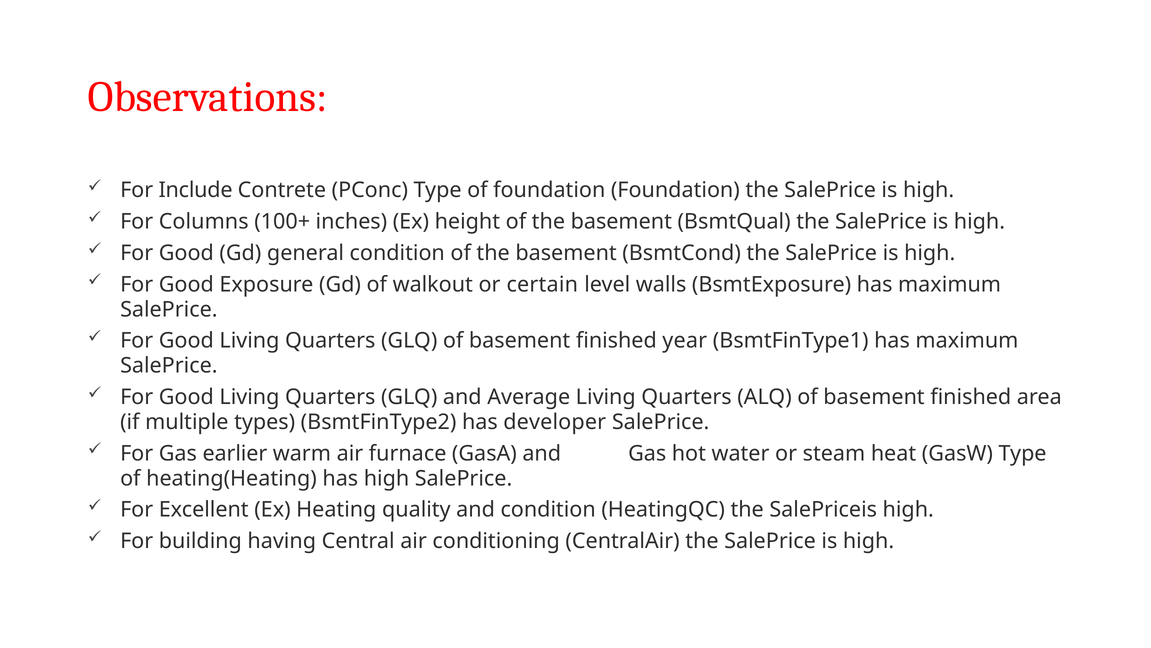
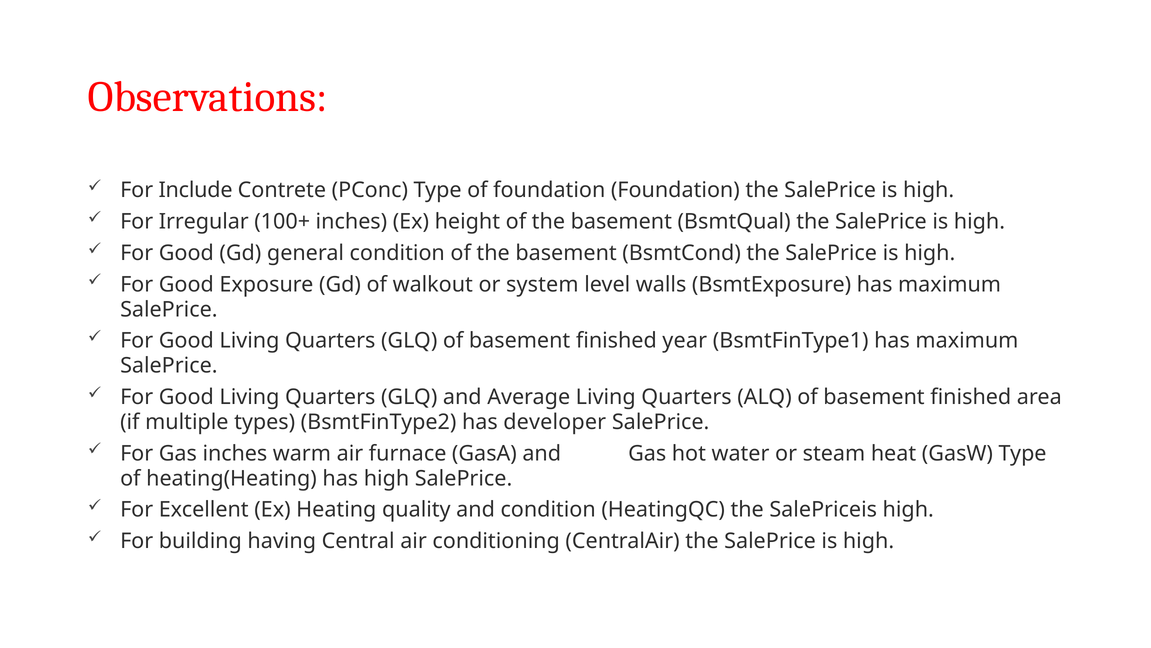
Columns: Columns -> Irregular (204, 222)
certain: certain -> system (542, 284)
Gas earlier: earlier -> inches (235, 453)
